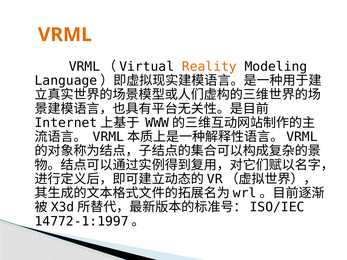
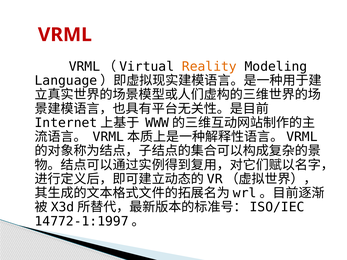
VRML colour: orange -> red (65, 35)
